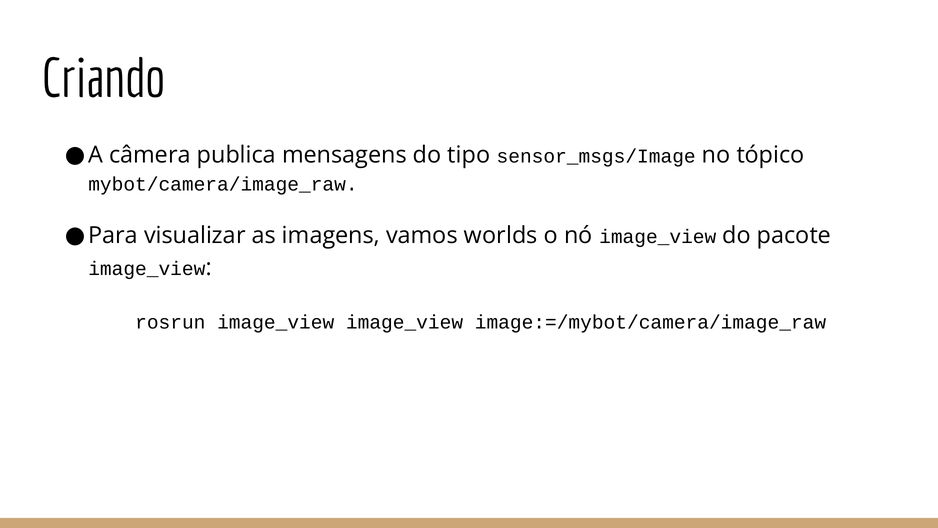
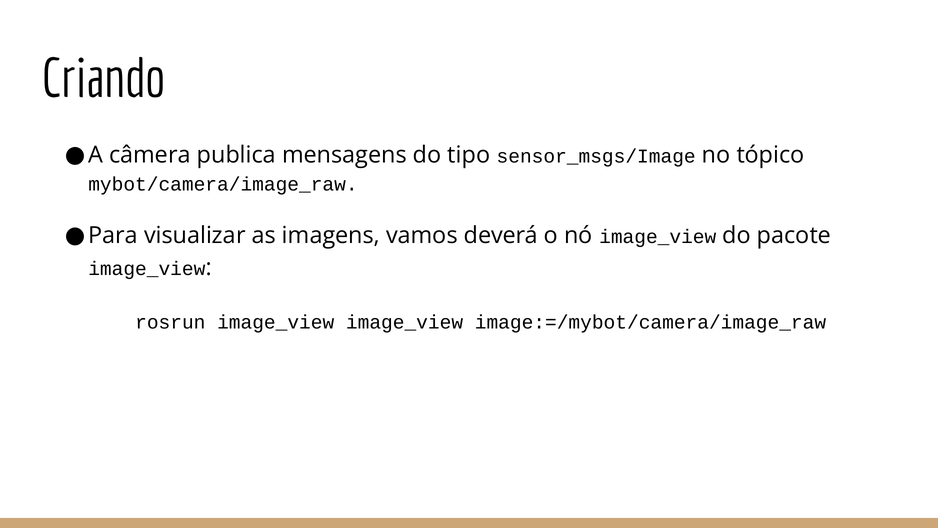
worlds: worlds -> deverá (501, 235)
